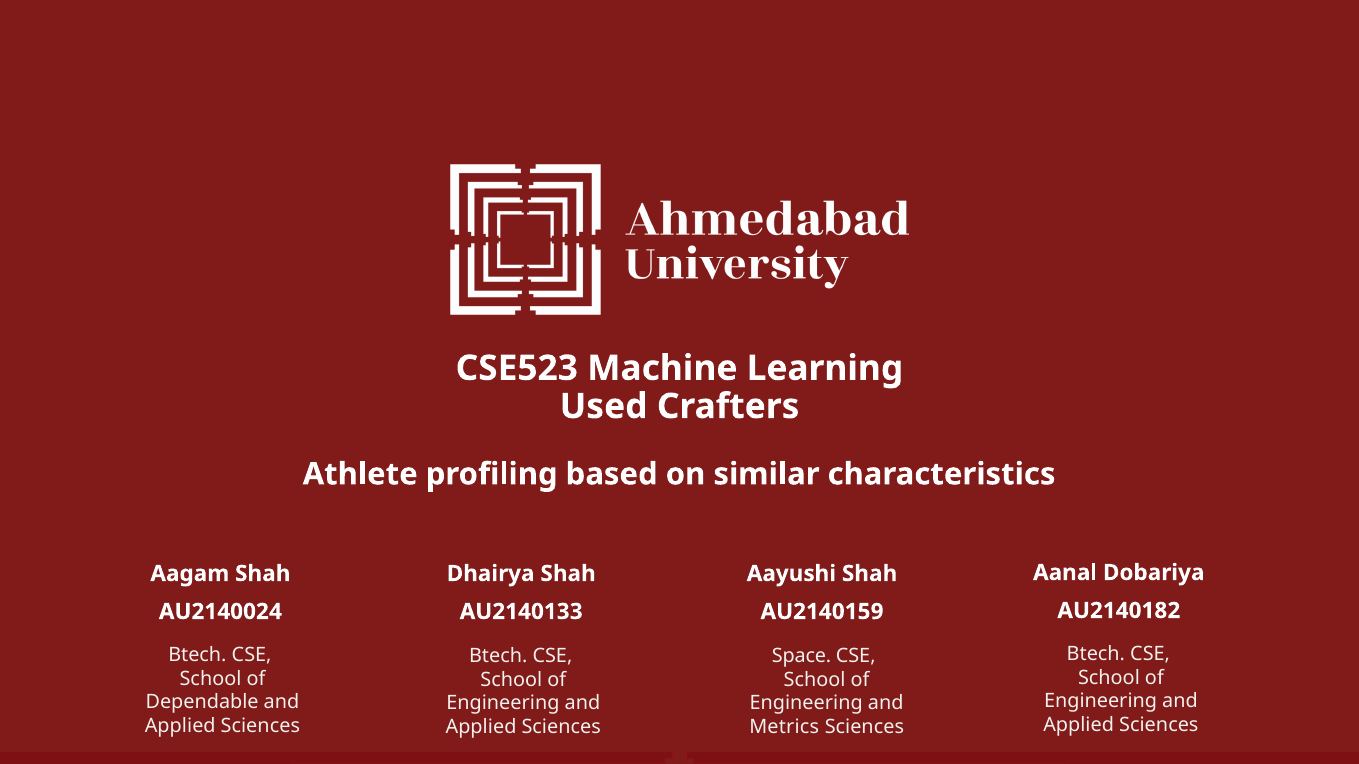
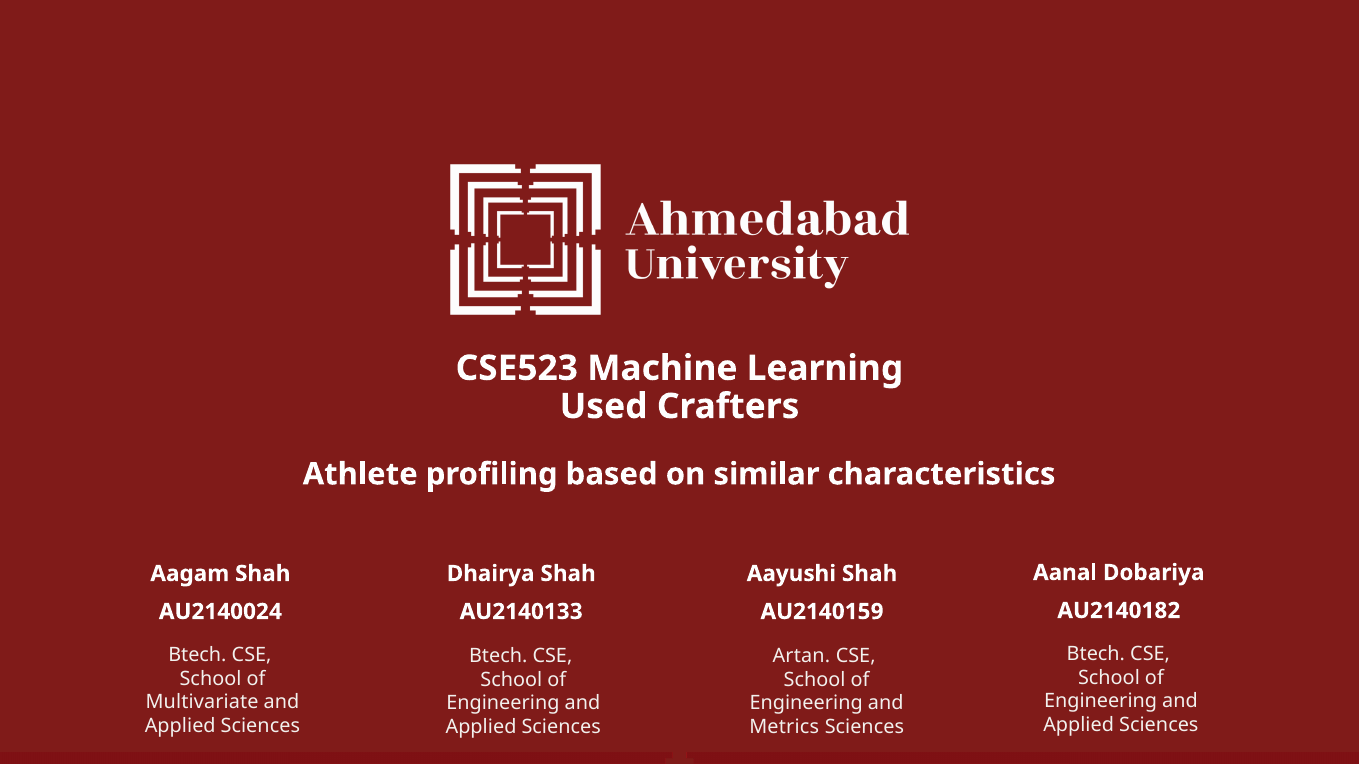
Space: Space -> Artan (801, 656)
Dependable: Dependable -> Multivariate (202, 703)
